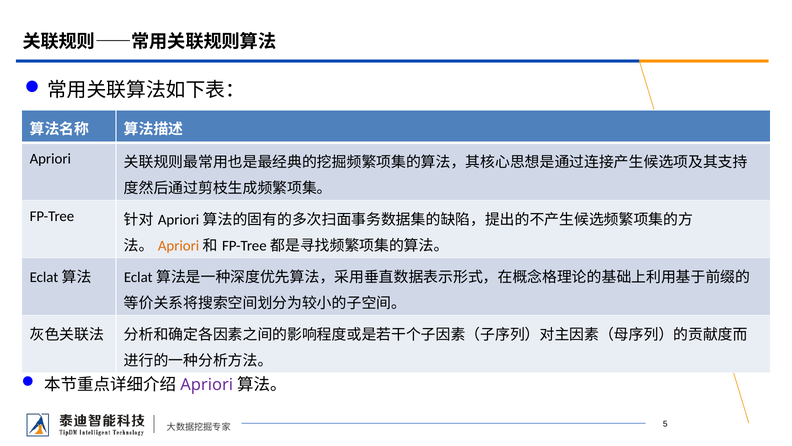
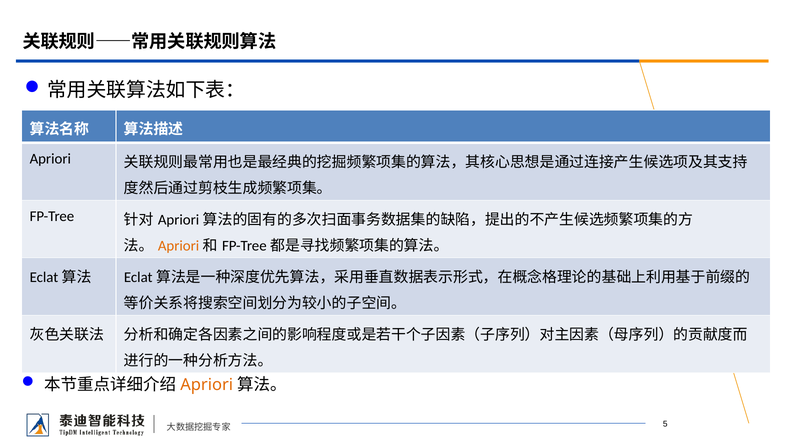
Apriori colour: purple -> orange (207, 384)
